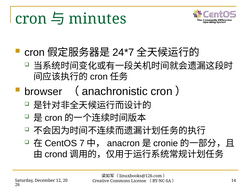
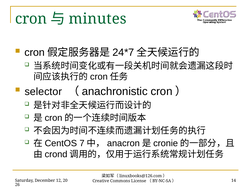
browser: browser -> selector (43, 91)
